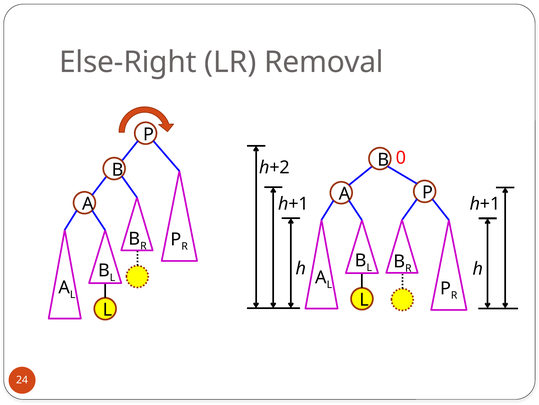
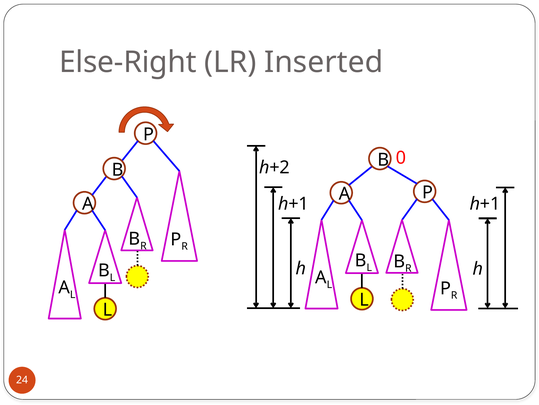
Removal: Removal -> Inserted (324, 62)
